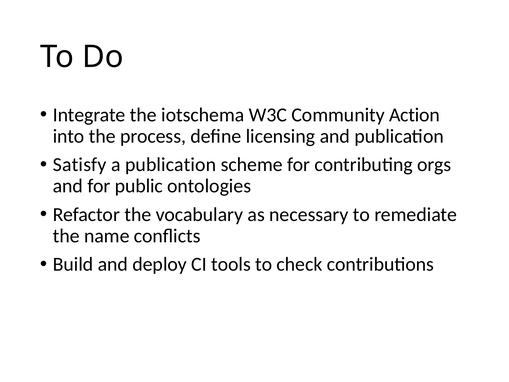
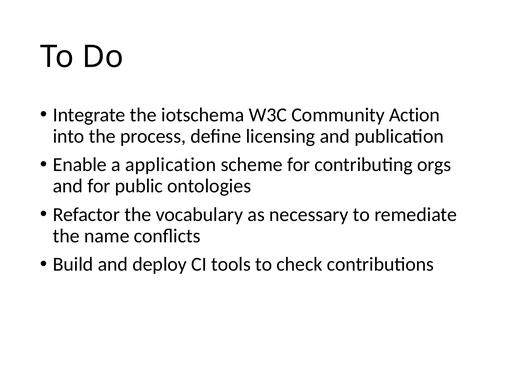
Satisfy: Satisfy -> Enable (80, 165)
a publication: publication -> application (171, 165)
